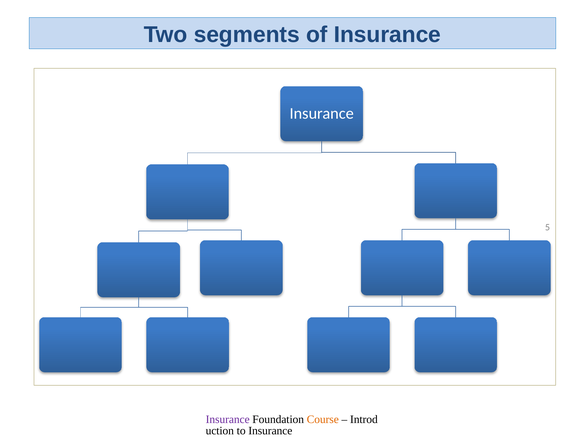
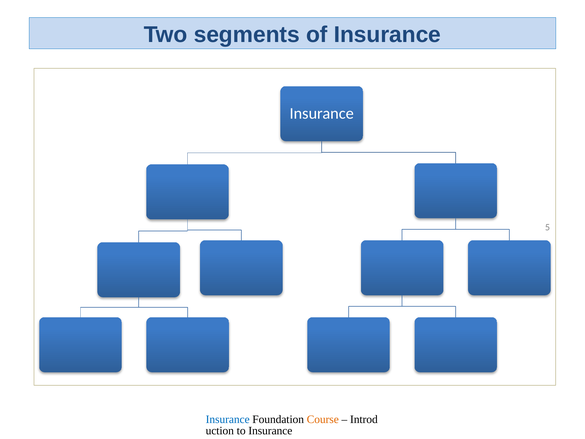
Insurance colour: purple -> blue (228, 419)
